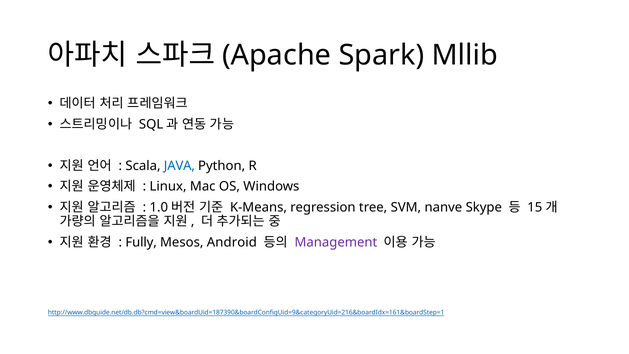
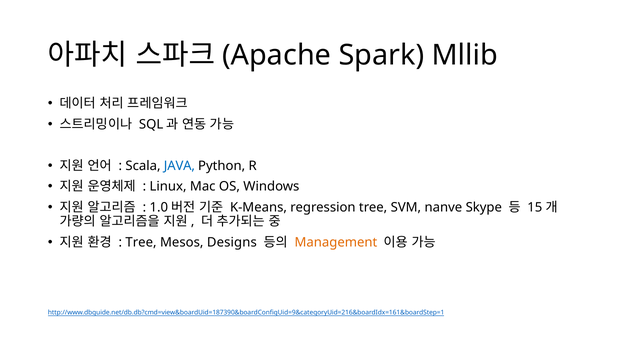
Fully: Fully -> Tree (141, 242)
Android: Android -> Designs (232, 242)
Management colour: purple -> orange (336, 242)
